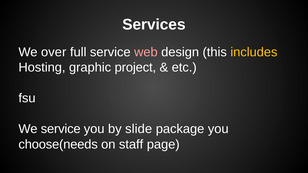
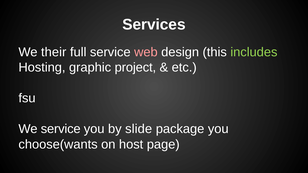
over: over -> their (54, 52)
includes colour: yellow -> light green (254, 52)
choose(needs: choose(needs -> choose(wants (58, 145)
staff: staff -> host (131, 145)
